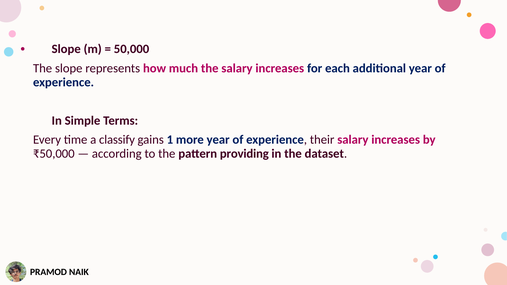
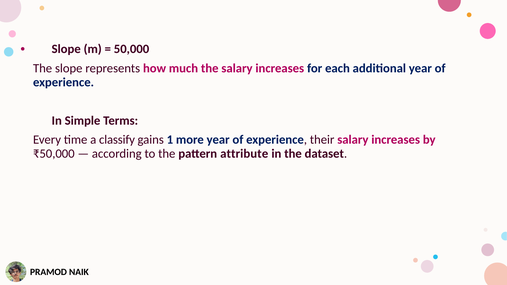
providing: providing -> attribute (244, 154)
